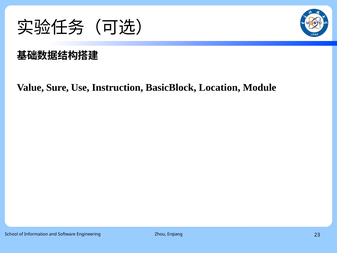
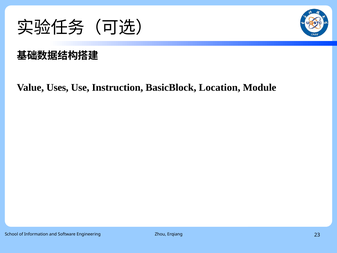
Sure: Sure -> Uses (57, 87)
